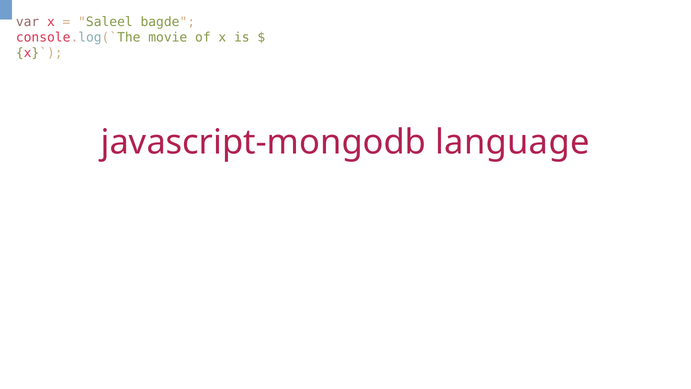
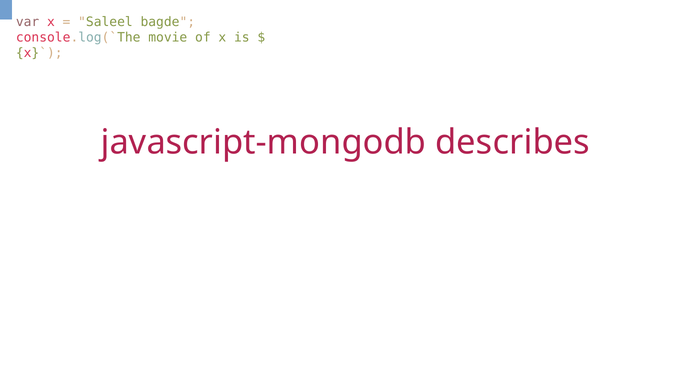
language: language -> describes (513, 142)
